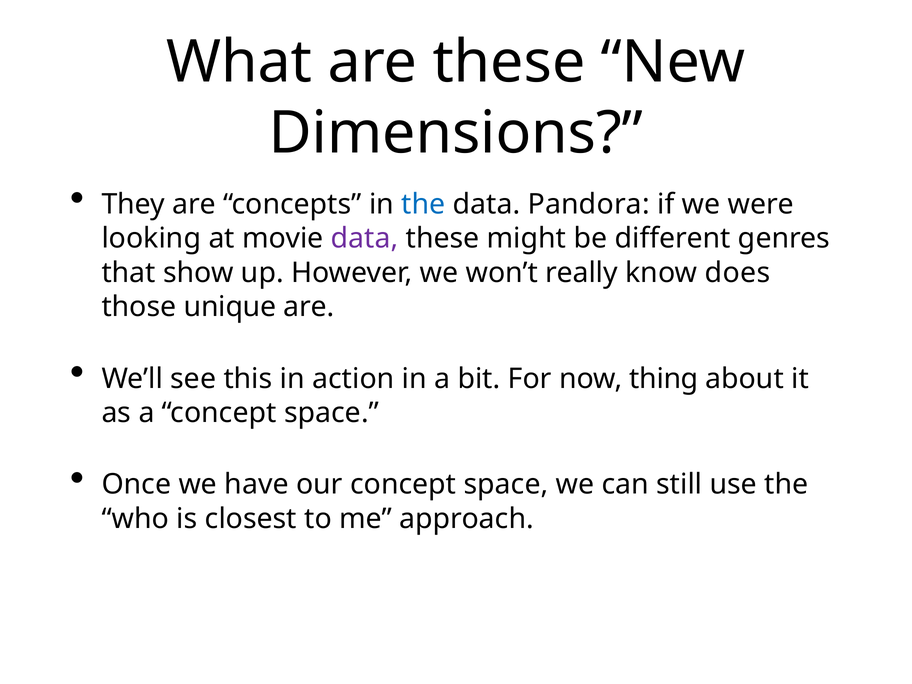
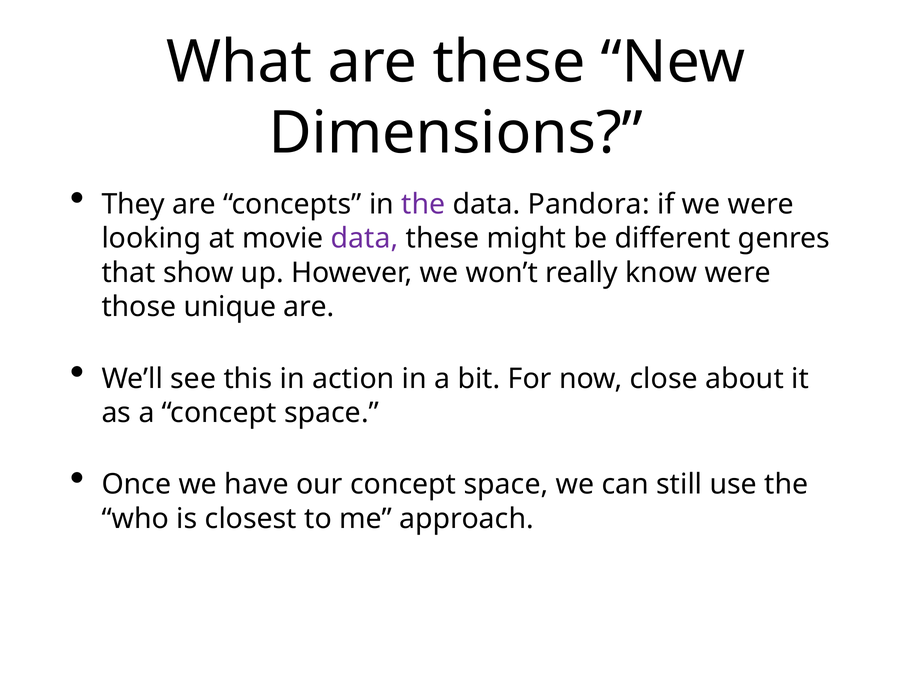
the colour: blue -> purple (423, 204)
know does: does -> were (738, 273)
thing: thing -> close (664, 379)
